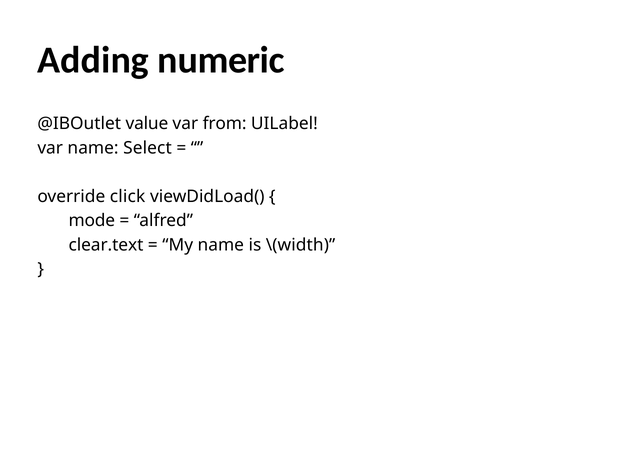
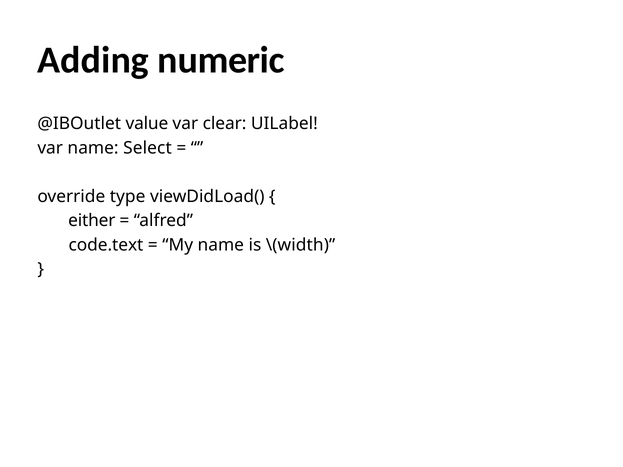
from: from -> clear (225, 124)
click: click -> type (128, 197)
mode: mode -> either (92, 221)
clear.text: clear.text -> code.text (106, 245)
